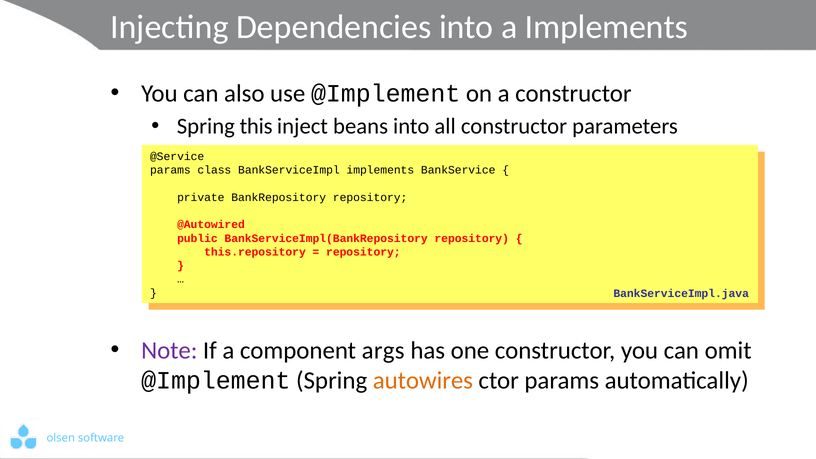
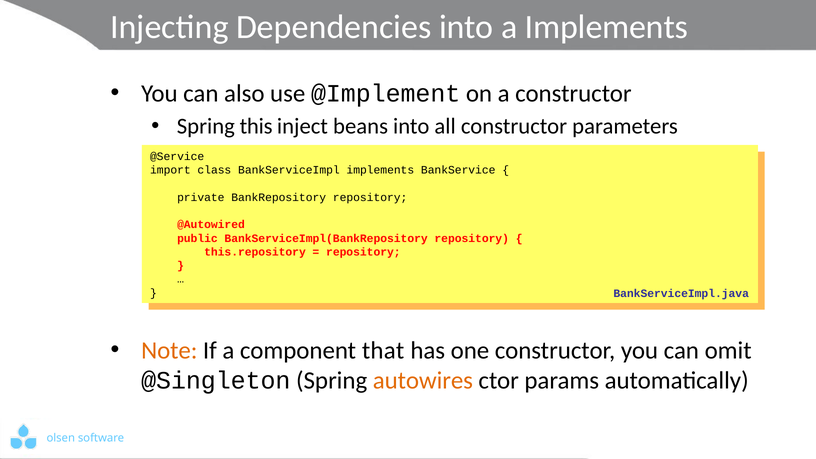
params: params -> import (170, 170)
Note colour: purple -> orange (169, 351)
args: args -> that (383, 351)
@Implement: @Implement -> @Singleton (216, 380)
